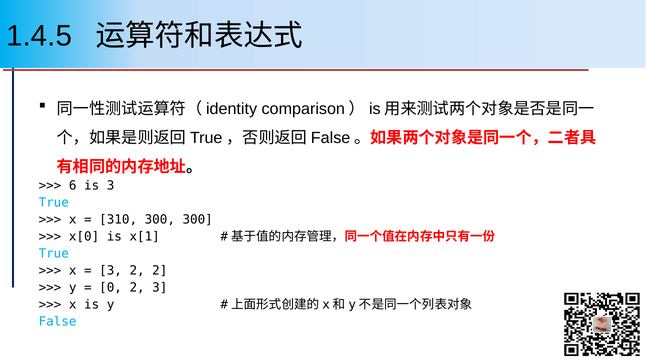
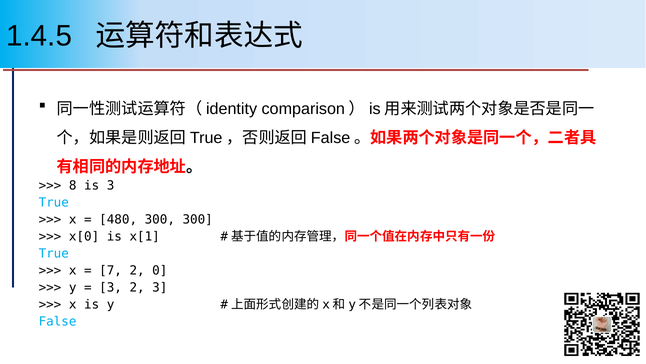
6: 6 -> 8 (73, 185)
310: 310 -> 480 (118, 219)
3: 3 -> 7 (111, 270)
2 2: 2 -> 0 (160, 270)
0: 0 -> 3 (111, 287)
